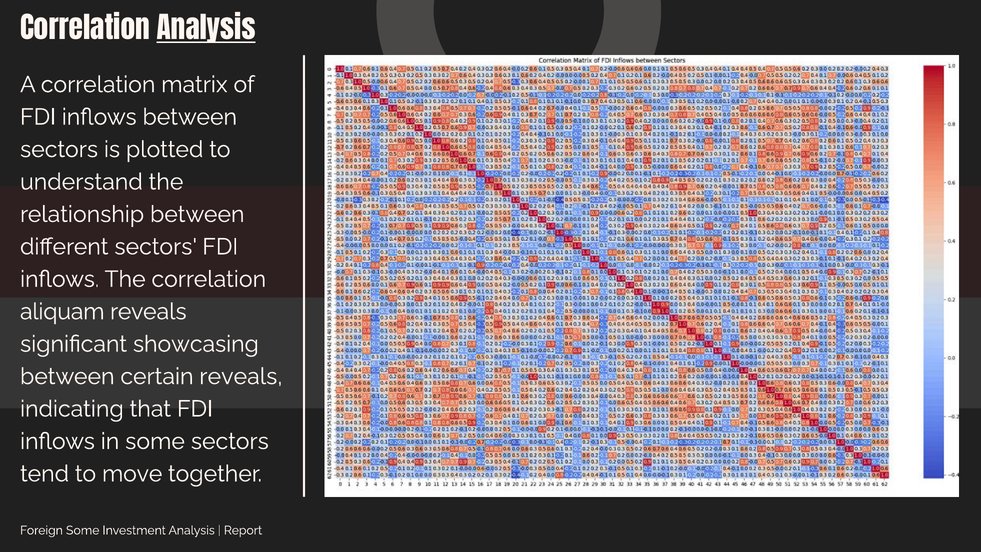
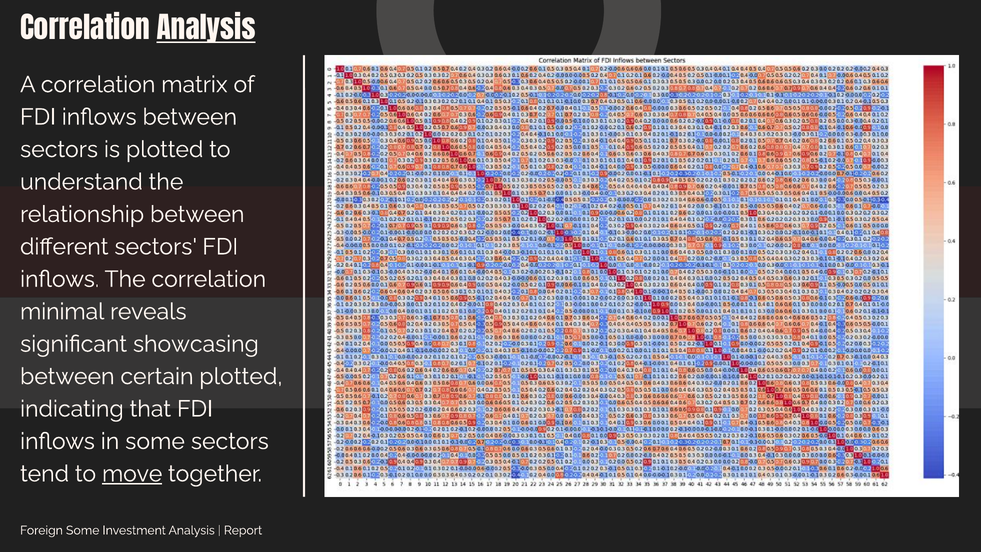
aliquam: aliquam -> minimal (62, 312)
certain reveals: reveals -> plotted (241, 376)
move underline: none -> present (132, 474)
